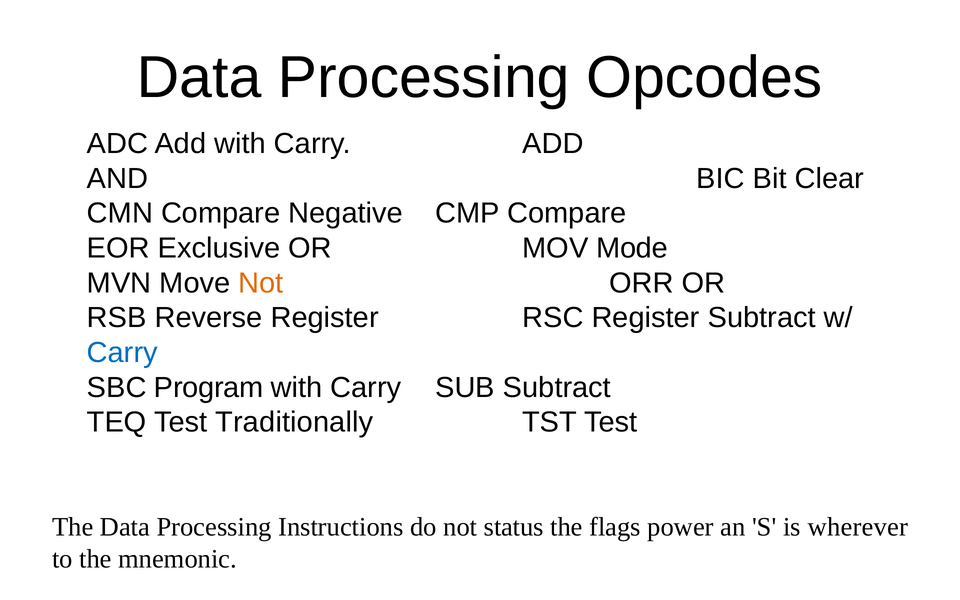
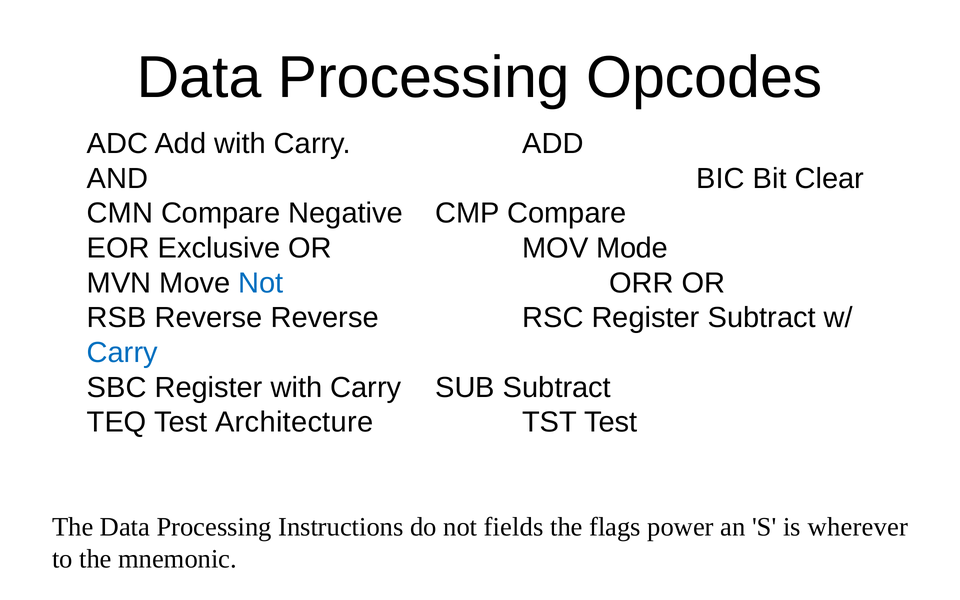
Not colour: orange -> blue (261, 283)
Reverse Register: Register -> Reverse (325, 318)
SBC Program: Program -> Register (209, 387)
Traditionally: Traditionally -> Architecture (294, 422)
status: status -> fields (514, 527)
